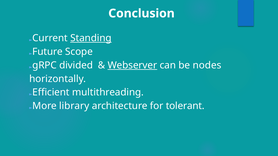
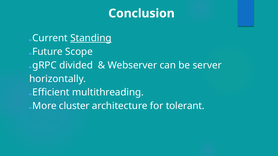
Webserver underline: present -> none (132, 65)
nodes: nodes -> server (207, 65)
library: library -> cluster (74, 106)
